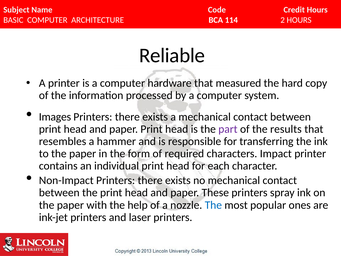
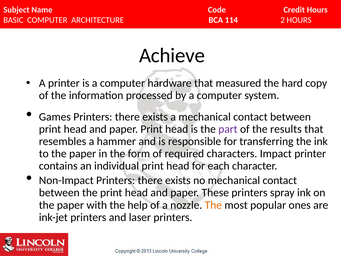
Reliable: Reliable -> Achieve (172, 55)
Images: Images -> Games (55, 117)
The colour: blue -> orange (213, 205)
